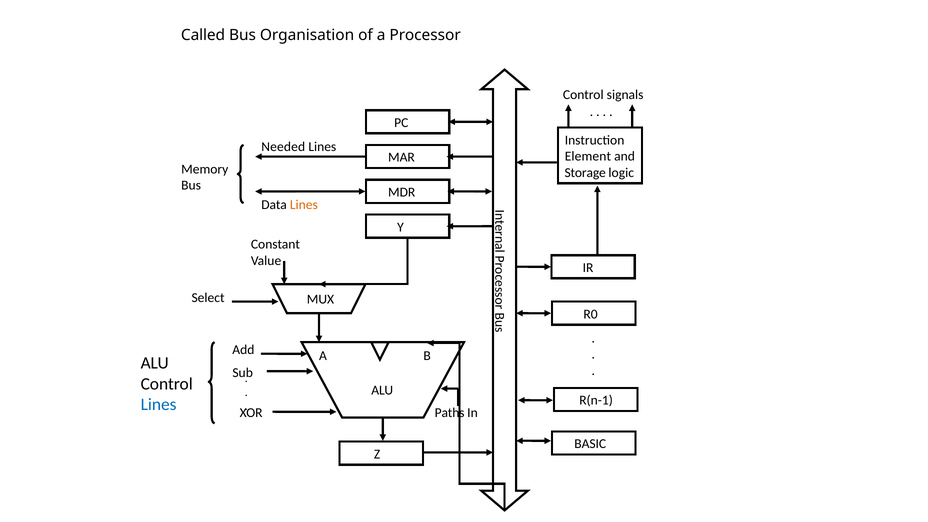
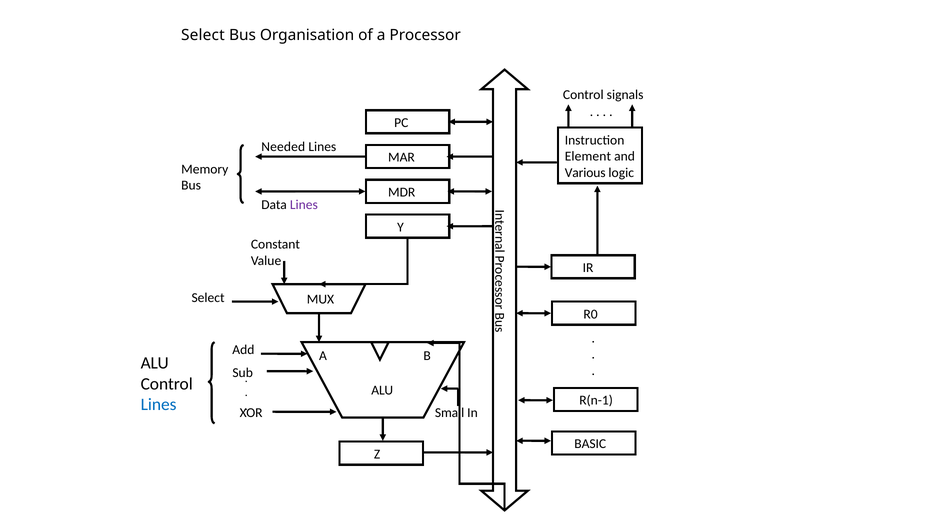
Called: Called -> Select (203, 35)
Storage: Storage -> Various (585, 173)
Lines colour: orange -> purple (304, 205)
Paths: Paths -> Small (450, 413)
